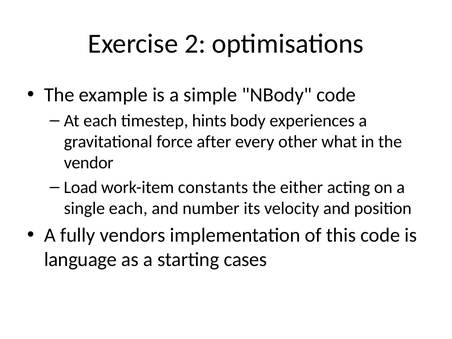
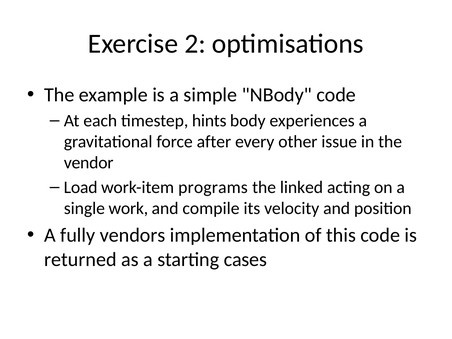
what: what -> issue (339, 142)
constants: constants -> programs (213, 187)
either: either -> linked (302, 187)
single each: each -> work (128, 208)
number: number -> compile (211, 208)
language: language -> returned (80, 259)
